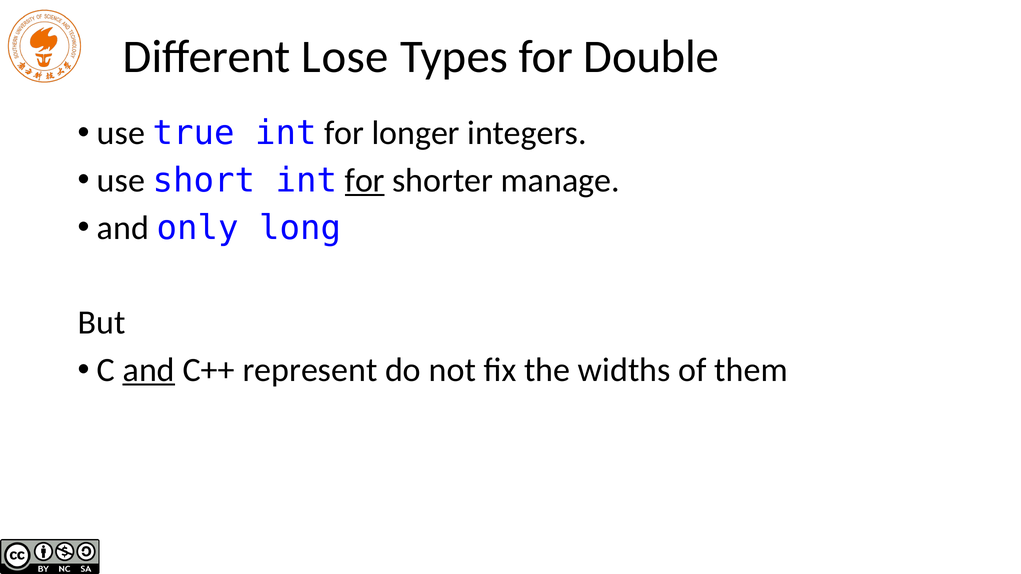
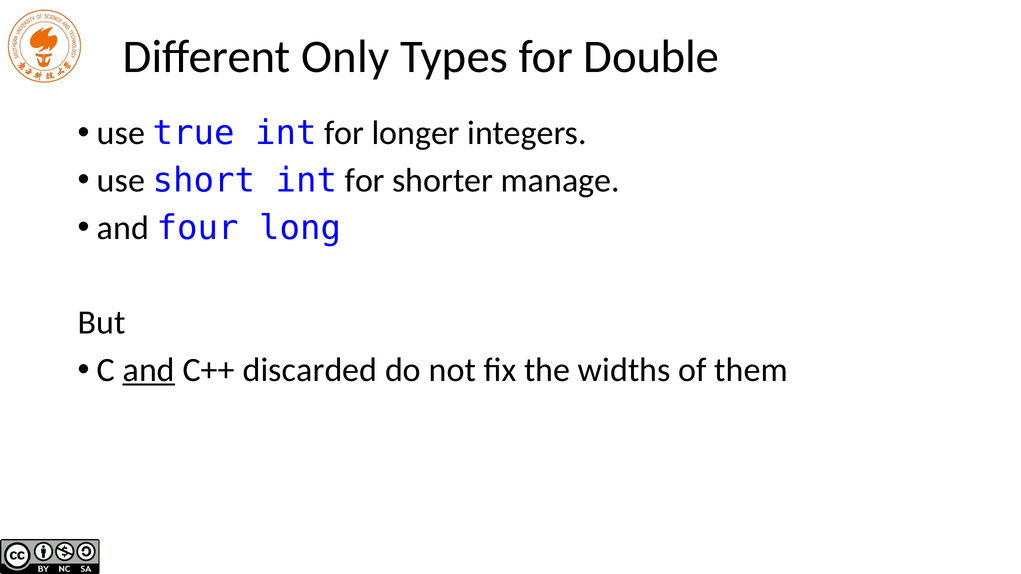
Lose: Lose -> Only (345, 57)
for underline: present -> none (365, 181)
only: only -> four (198, 228)
represent: represent -> discarded (310, 370)
